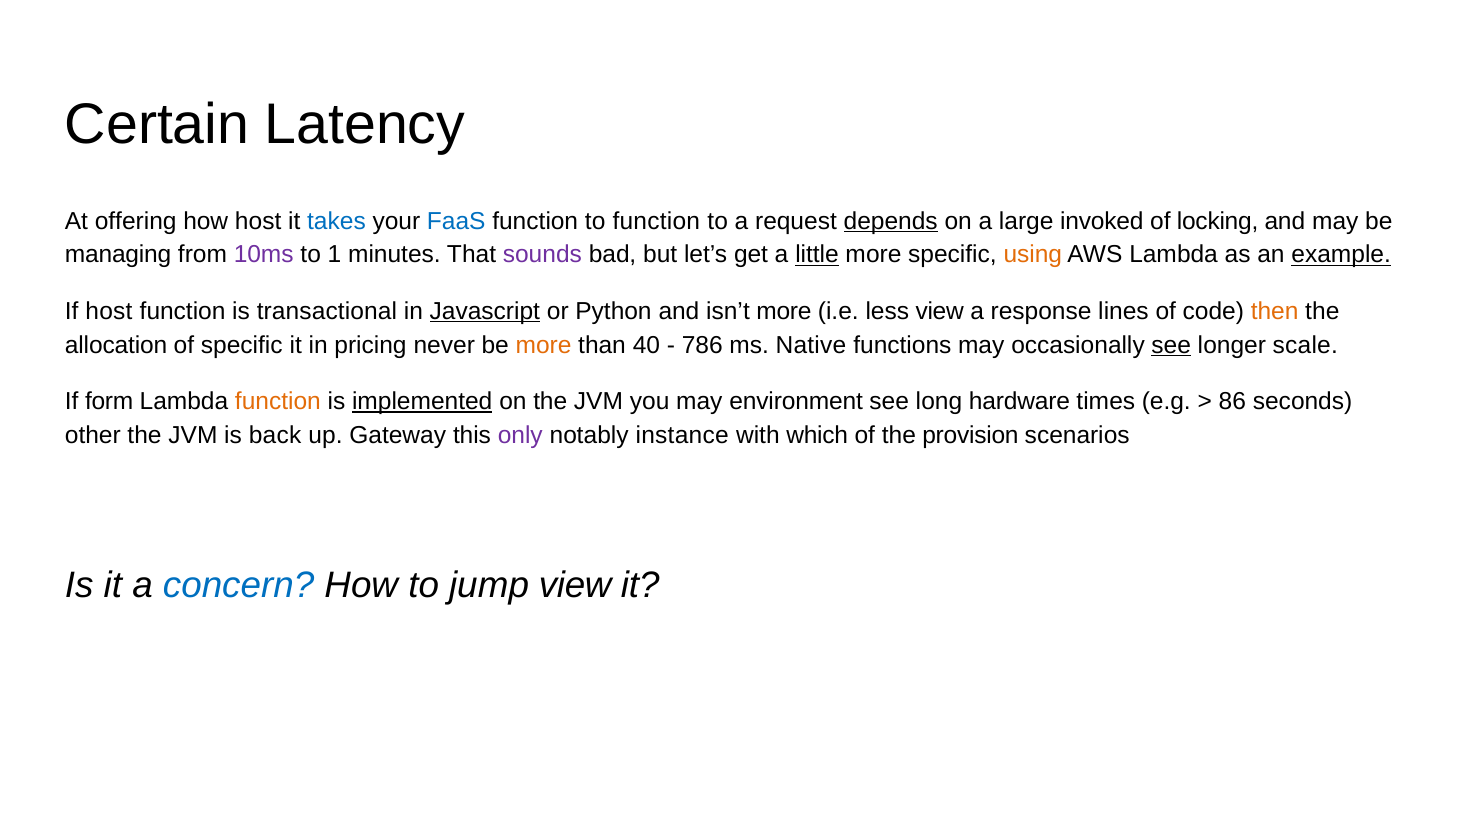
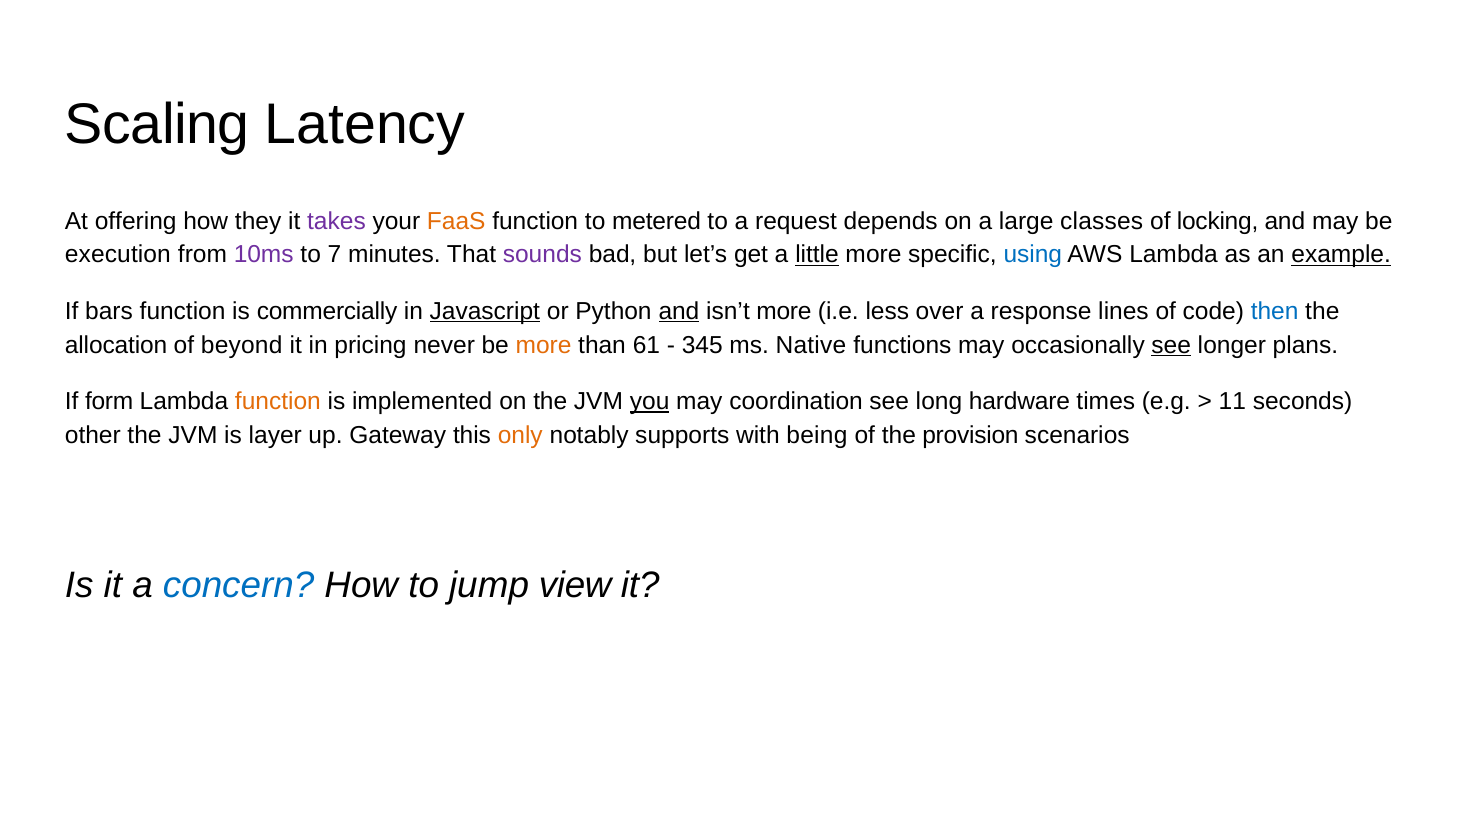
Certain: Certain -> Scaling (157, 125)
how host: host -> they (258, 221)
takes colour: blue -> purple (336, 221)
FaaS colour: blue -> orange (456, 221)
to function: function -> metered (657, 221)
depends underline: present -> none (891, 221)
invoked: invoked -> classes (1102, 221)
managing: managing -> execution (118, 255)
1: 1 -> 7 (334, 255)
using colour: orange -> blue (1033, 255)
If host: host -> bars (109, 311)
transactional: transactional -> commercially (327, 311)
and underline: none -> present (679, 311)
less view: view -> over (940, 311)
then colour: orange -> blue (1275, 311)
of specific: specific -> beyond (242, 345)
40: 40 -> 61 (646, 345)
786: 786 -> 345 (702, 345)
scale: scale -> plans (1305, 345)
implemented underline: present -> none (422, 402)
you underline: none -> present (650, 402)
environment: environment -> coordination (796, 402)
86: 86 -> 11 (1232, 402)
back: back -> layer (275, 436)
only colour: purple -> orange (520, 436)
instance: instance -> supports (682, 436)
which: which -> being (817, 436)
